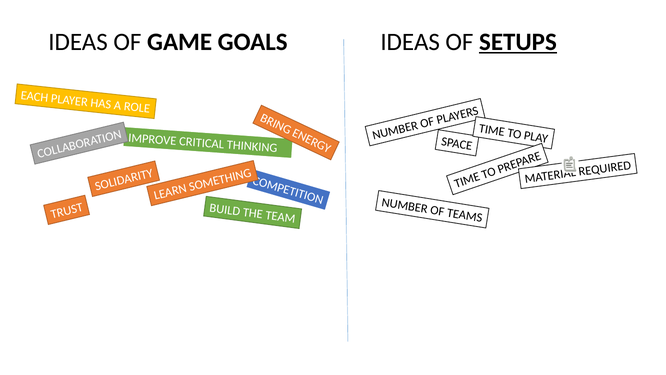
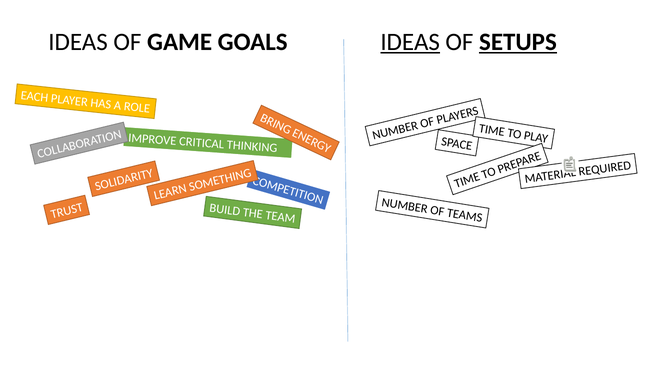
IDEAS underline: none -> present (410, 42)
